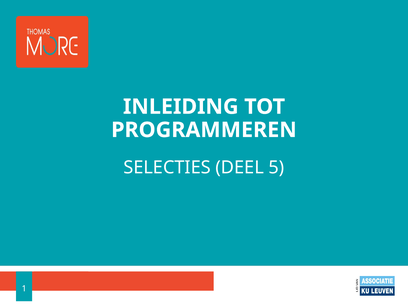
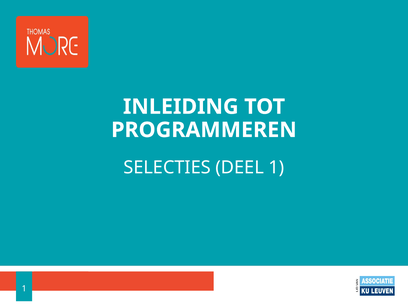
DEEL 5: 5 -> 1 (276, 168)
